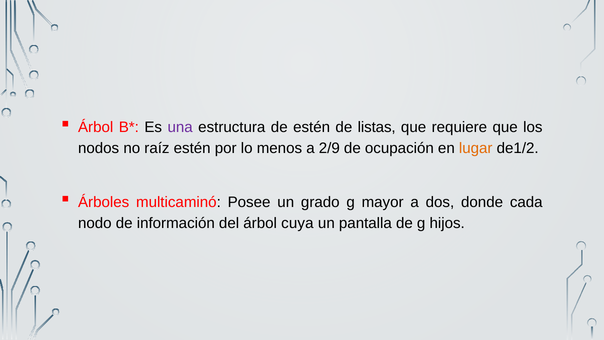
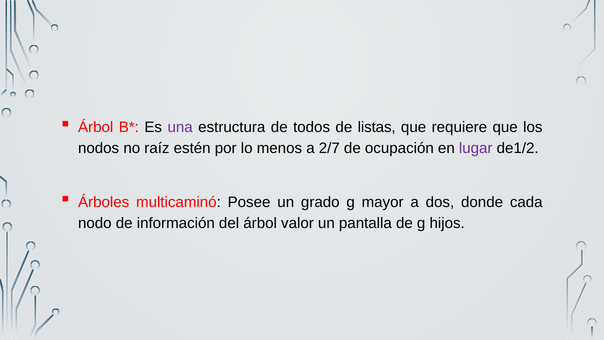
de estén: estén -> todos (312, 127)
2/9: 2/9 -> 2/7 (329, 148)
lugar colour: orange -> purple (476, 148)
cuya: cuya -> valor (297, 223)
